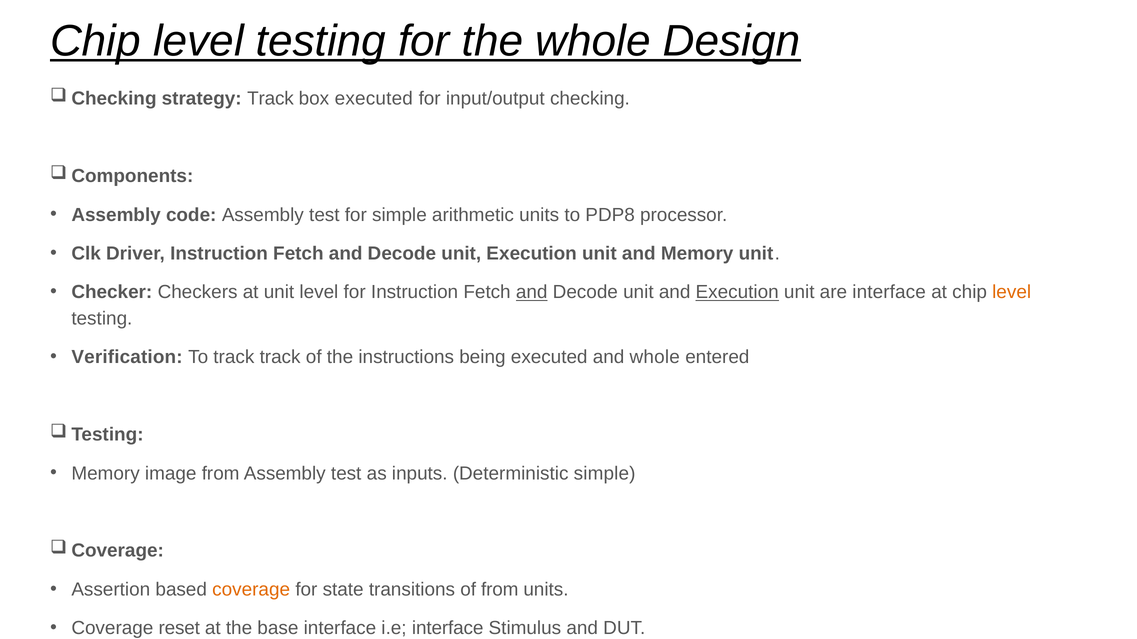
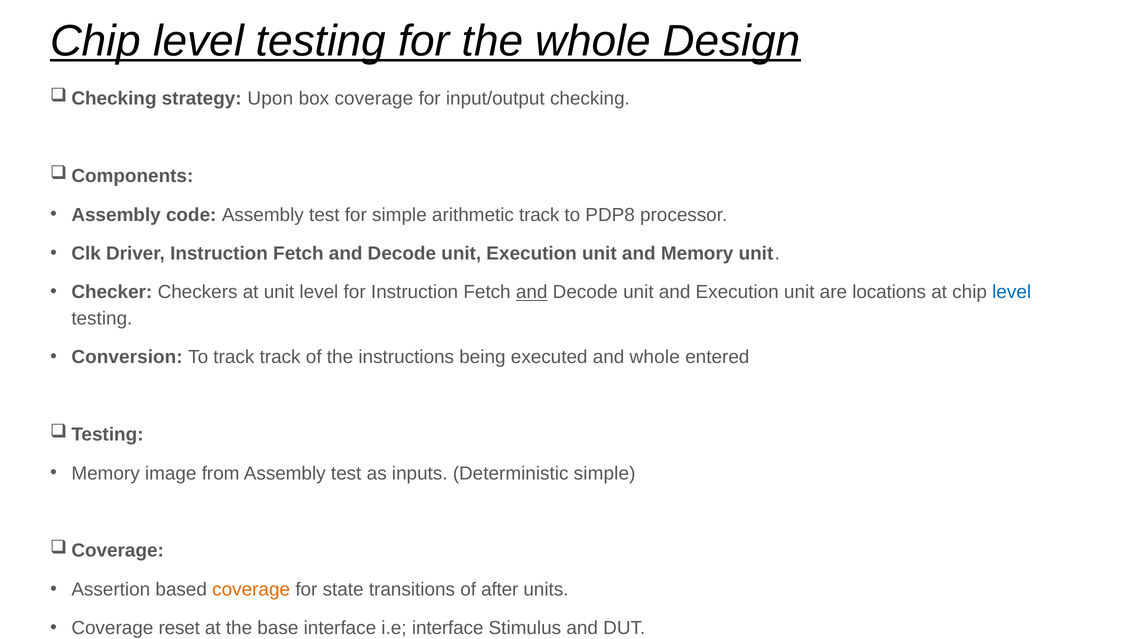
strategy Track: Track -> Upon (270, 99)
box executed: executed -> coverage (374, 99)
arithmetic units: units -> track (539, 215)
Execution underline: present -> none (737, 293)
are interface: interface -> locations (889, 293)
level colour: orange -> blue (1012, 293)
Verification: Verification -> Conversion (127, 357)
of from: from -> after (500, 590)
